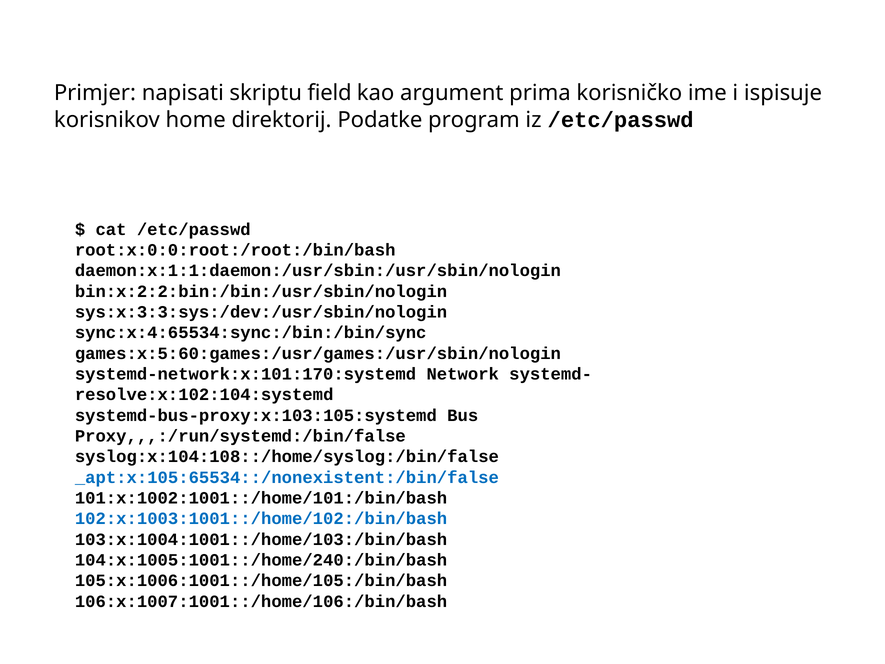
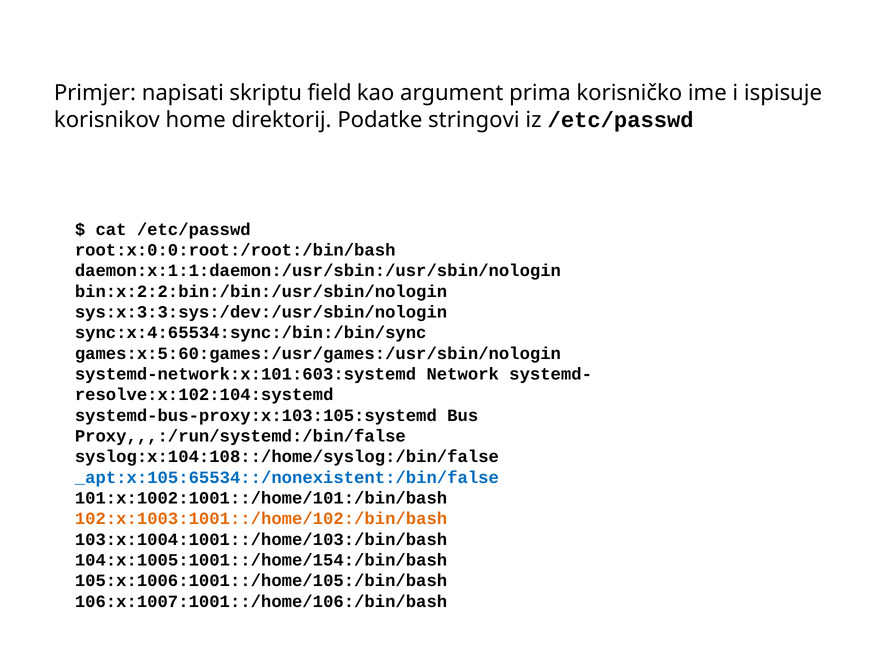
program: program -> stringovi (474, 120)
systemd-network:x:101:170:systemd: systemd-network:x:101:170:systemd -> systemd-network:x:101:603:systemd (245, 374)
102:x:1003:1001::/home/102:/bin/bash colour: blue -> orange (261, 519)
104:x:1005:1001::/home/240:/bin/bash: 104:x:1005:1001::/home/240:/bin/bash -> 104:x:1005:1001::/home/154:/bin/bash (261, 560)
